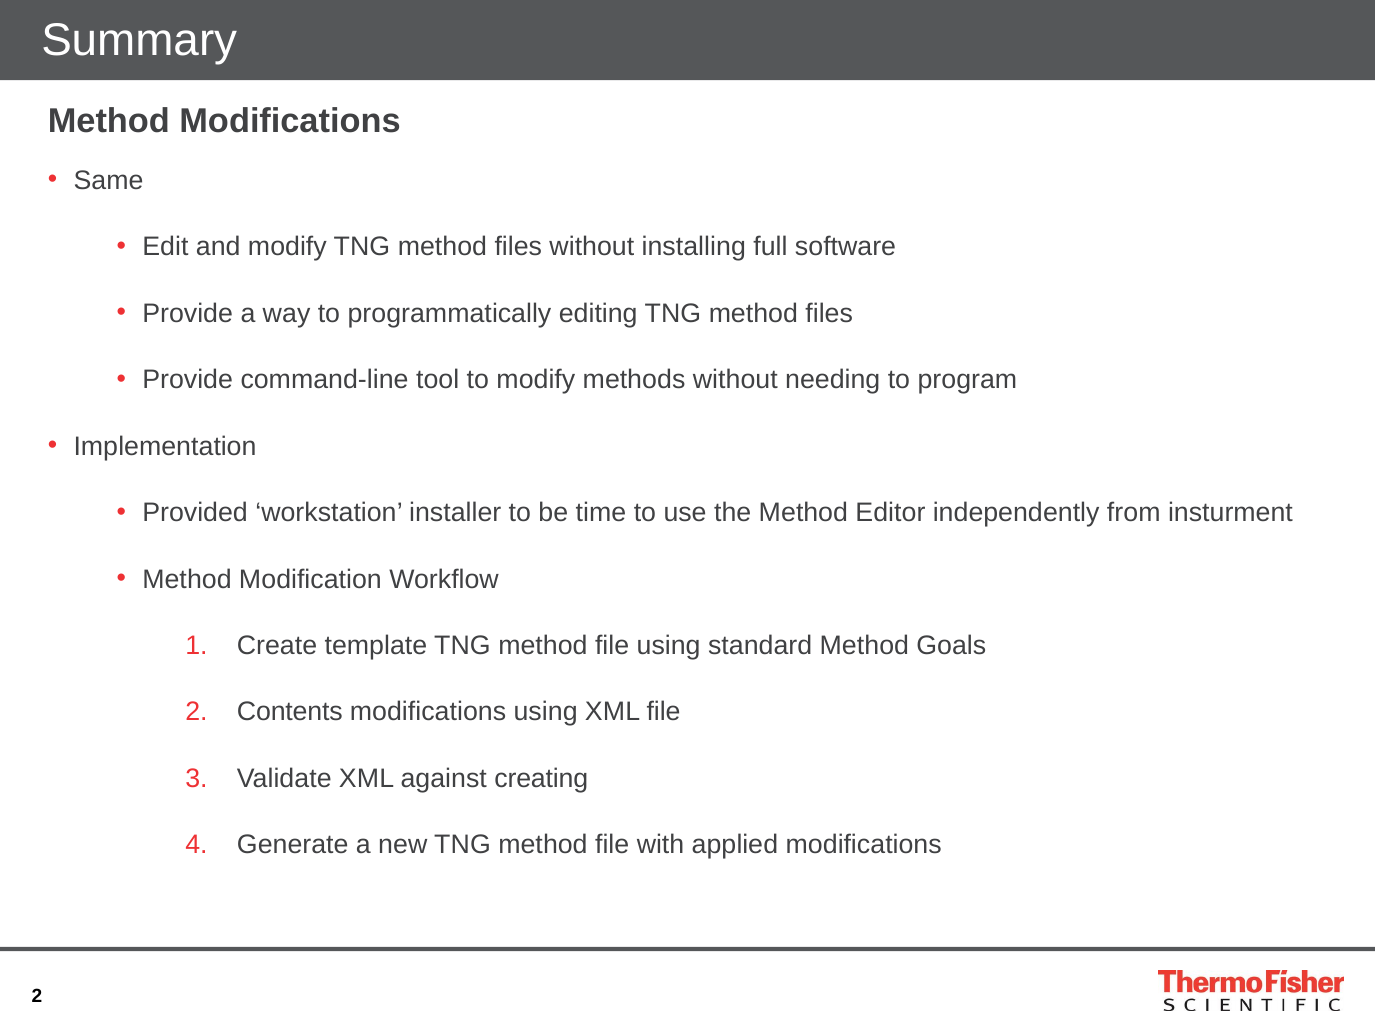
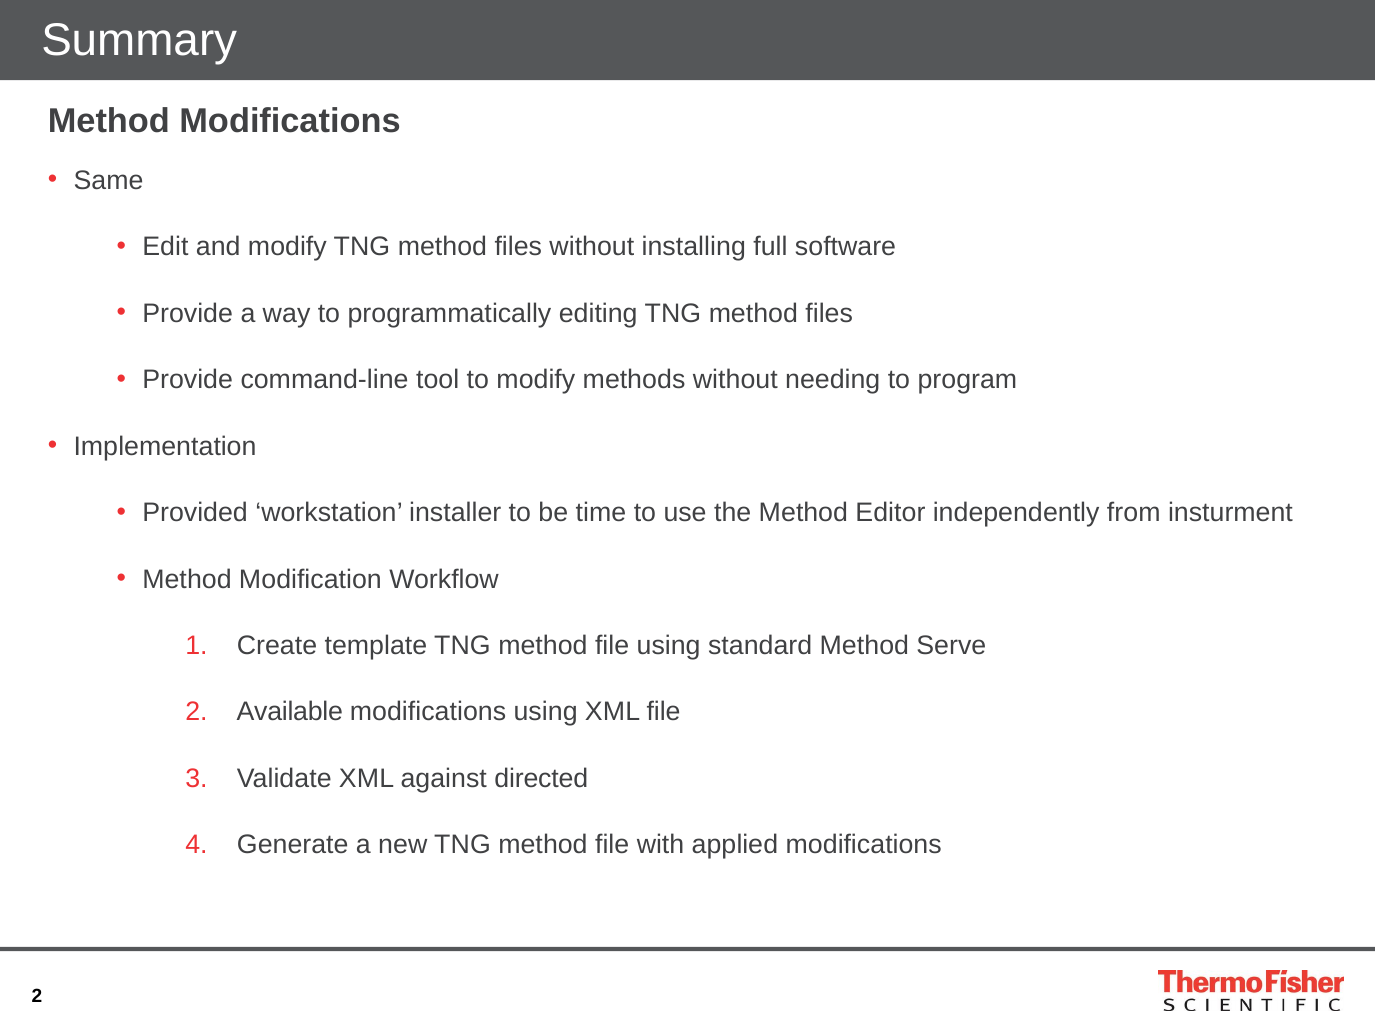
Goals: Goals -> Serve (951, 646)
Contents: Contents -> Available (290, 712)
creating: creating -> directed (541, 779)
